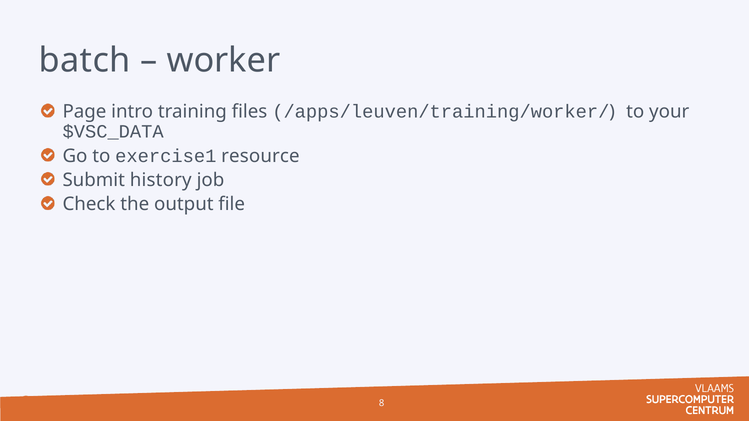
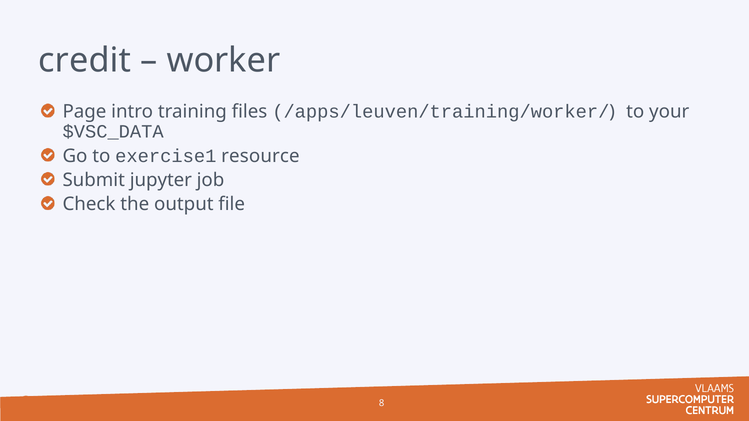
batch: batch -> credit (85, 61)
history: history -> jupyter (161, 180)
